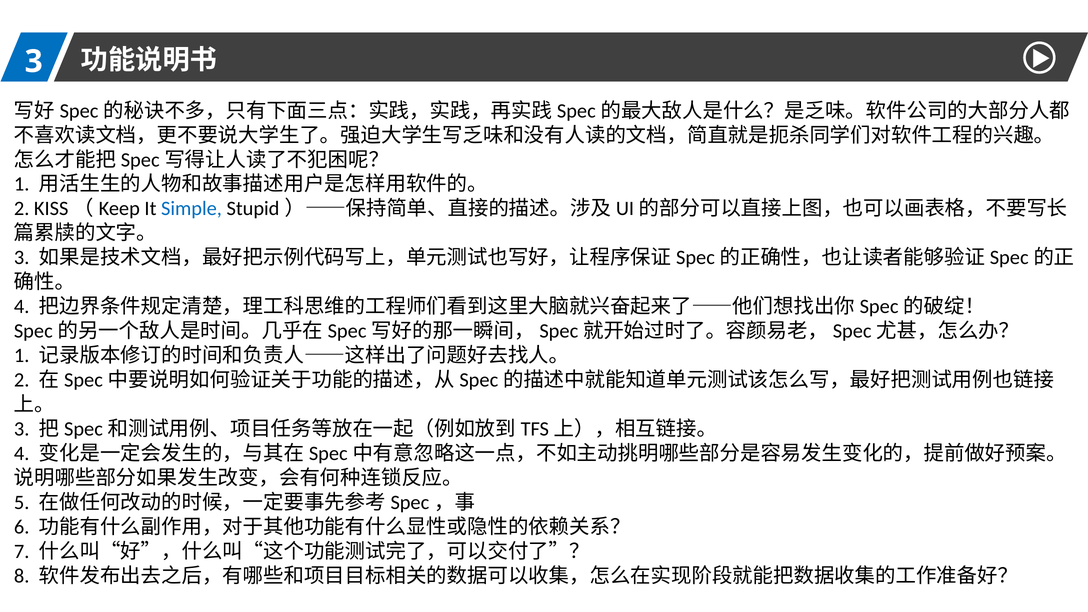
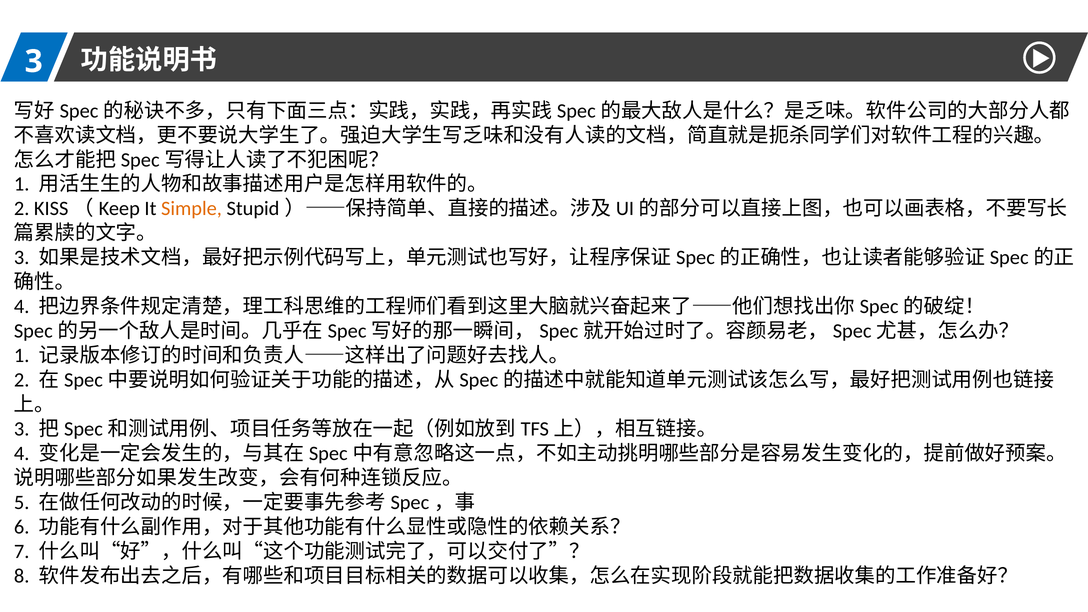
Simple colour: blue -> orange (191, 209)
